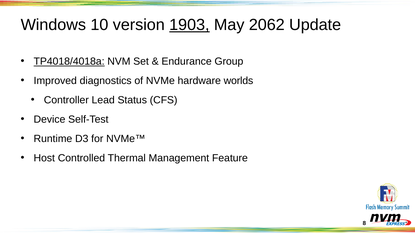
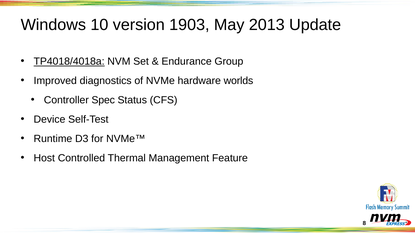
1903 underline: present -> none (189, 25)
2062: 2062 -> 2013 (267, 25)
Lead: Lead -> Spec (103, 100)
